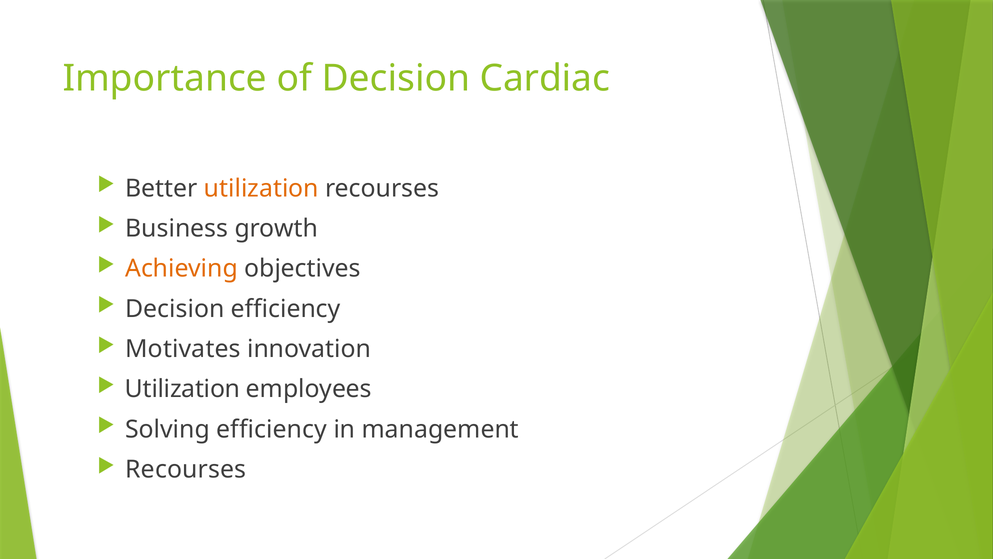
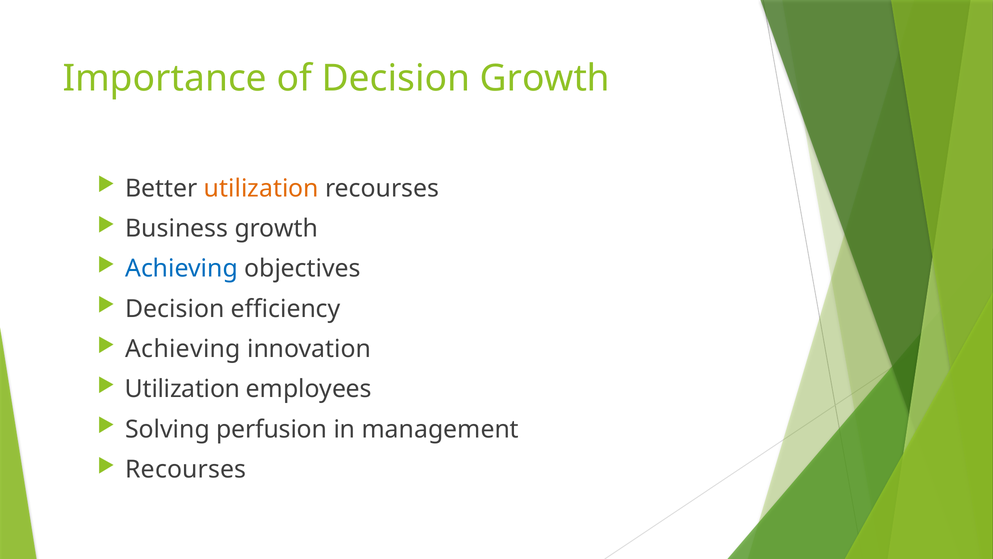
Decision Cardiac: Cardiac -> Growth (545, 78)
Achieving colour: orange -> blue (182, 268)
Motivates: Motivates -> Achieving (183, 349)
Solving efficiency: efficiency -> perfusion (272, 429)
